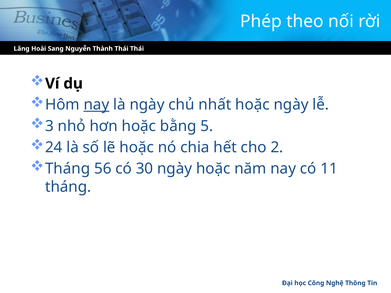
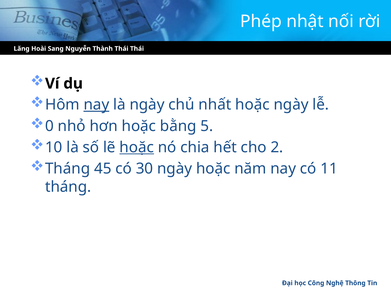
theo: theo -> nhật (305, 21)
3: 3 -> 0 (49, 126)
24: 24 -> 10 (54, 147)
hoặc underline: none -> present (137, 147)
56: 56 -> 45 (103, 169)
